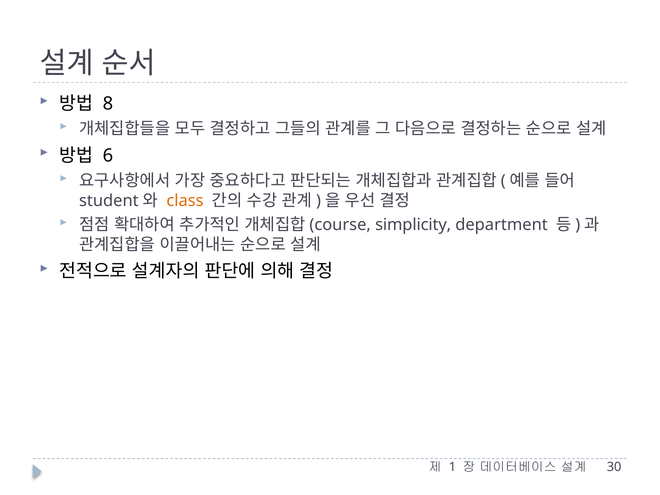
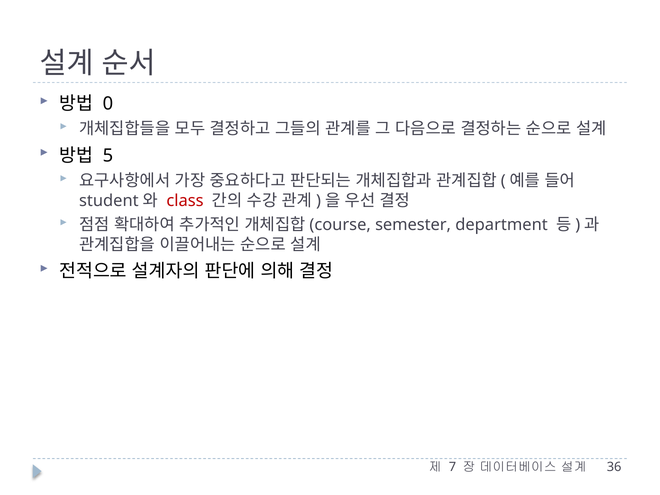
8: 8 -> 0 (108, 104)
6: 6 -> 5 (108, 155)
class colour: orange -> red (185, 201)
simplicity: simplicity -> semester (413, 225)
1: 1 -> 7 (452, 467)
30: 30 -> 36 (614, 467)
